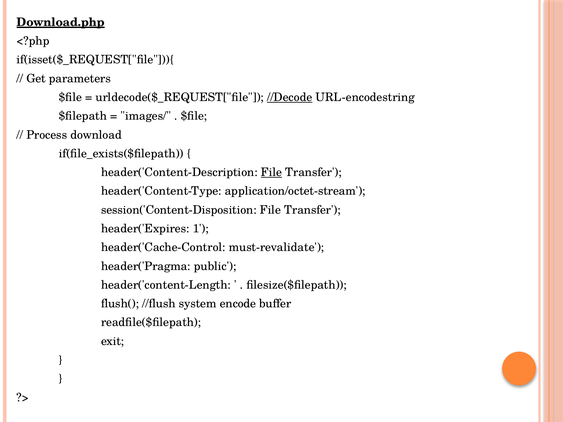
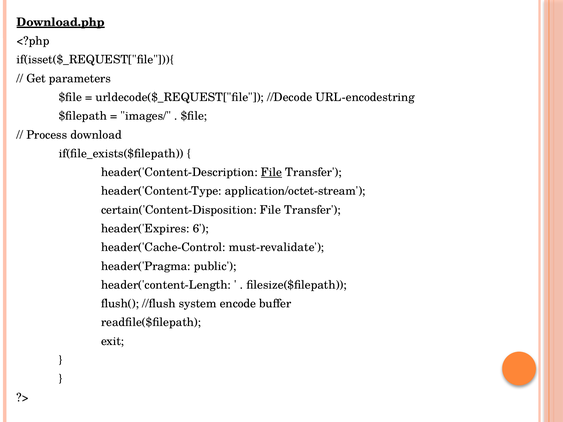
//Decode underline: present -> none (290, 97)
session('Content-Disposition: session('Content-Disposition -> certain('Content-Disposition (179, 210)
1: 1 -> 6 (201, 229)
